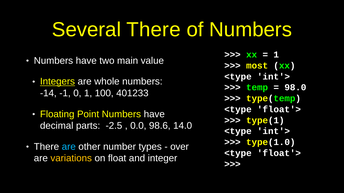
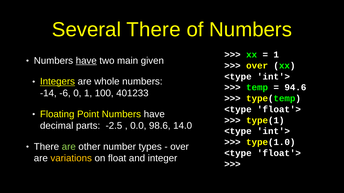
have underline: none -> present (86, 61)
value: value -> given (152, 61)
most: most -> over (257, 66)
98.0: 98.0 -> 94.6 (295, 88)
-1: -1 -> -6 (65, 93)
are colour: light blue -> light green (69, 147)
